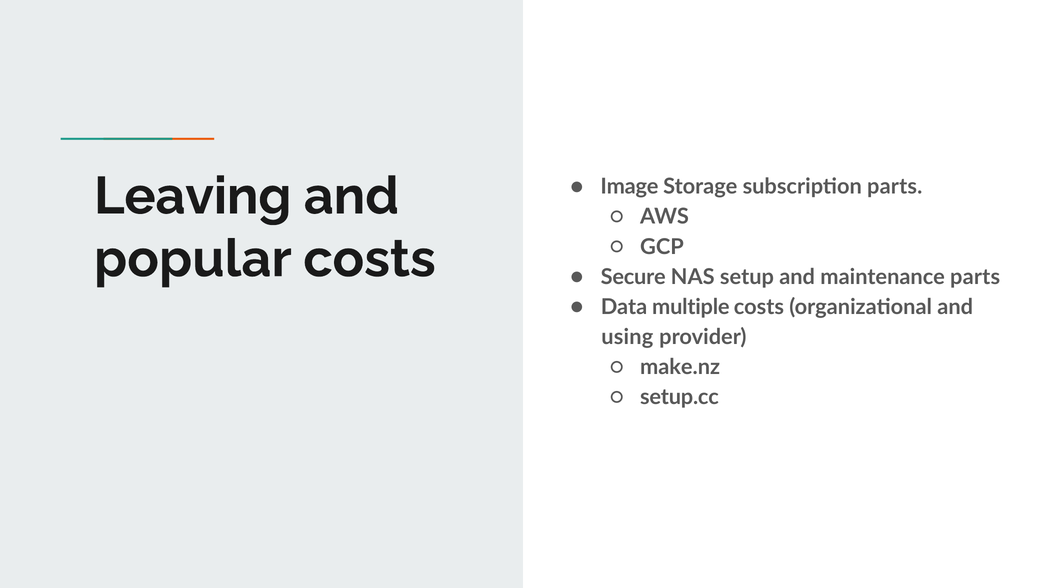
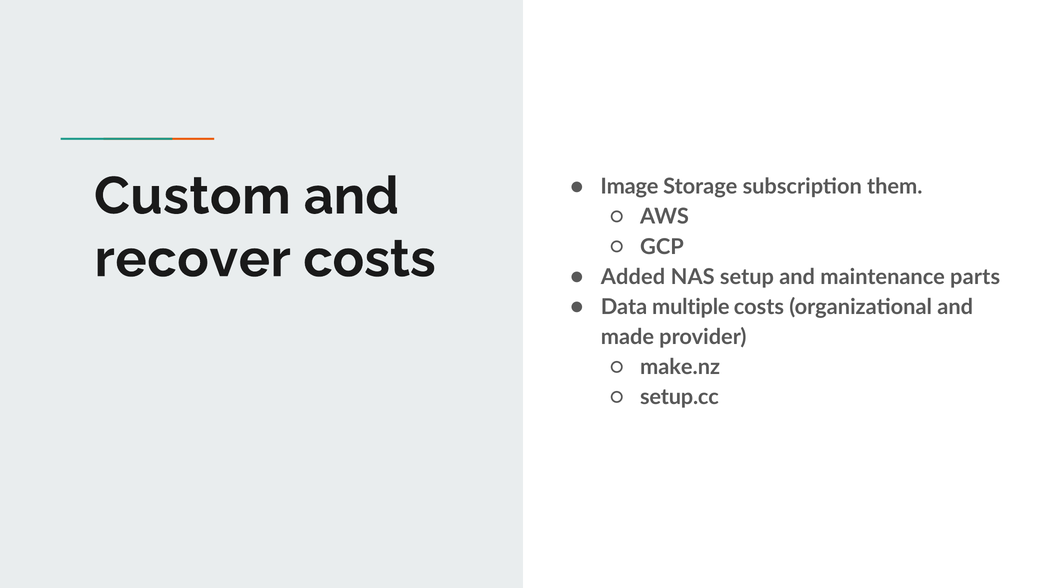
Leaving: Leaving -> Custom (192, 196)
subscription parts: parts -> them (895, 187)
popular: popular -> recover (193, 259)
Secure: Secure -> Added (633, 277)
using: using -> made (627, 337)
